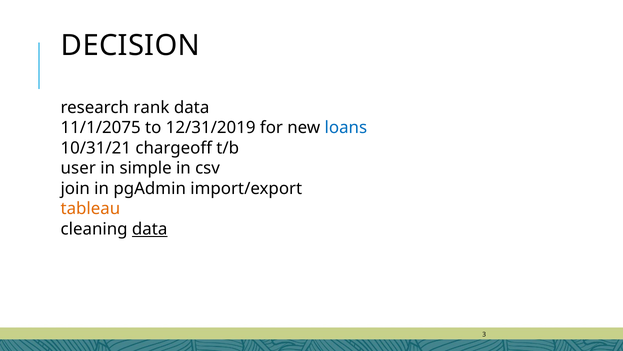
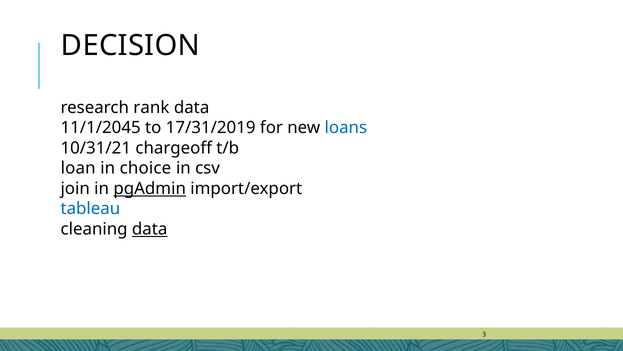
11/1/2075: 11/1/2075 -> 11/1/2045 (101, 128)
12/31/2019: 12/31/2019 -> 17/31/2019 (211, 128)
user: user -> loan (78, 168)
simple: simple -> choice (145, 168)
pgAdmin underline: none -> present (150, 188)
tableau colour: orange -> blue (90, 209)
